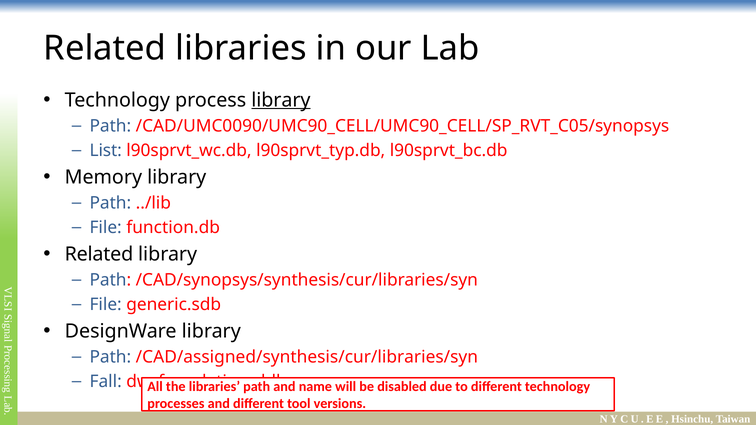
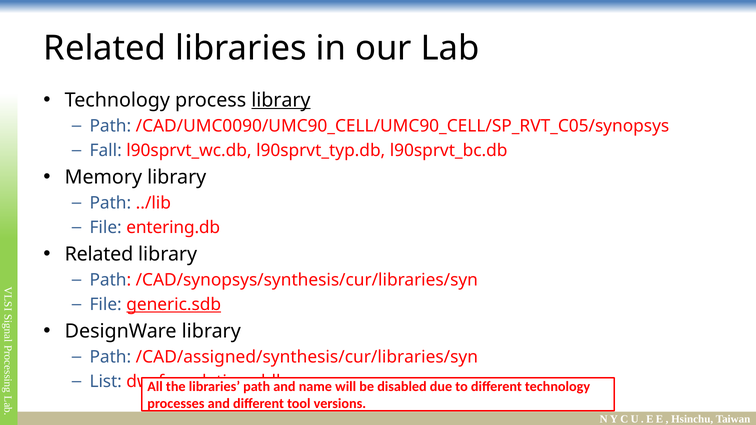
List: List -> Fall (106, 151)
function.db: function.db -> entering.db (173, 228)
generic.sdb underline: none -> present (174, 305)
Fall: Fall -> List (106, 382)
